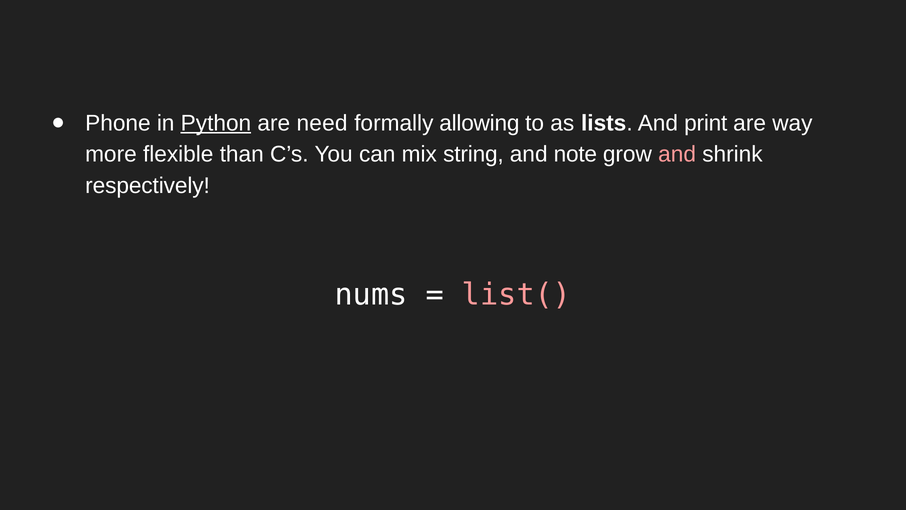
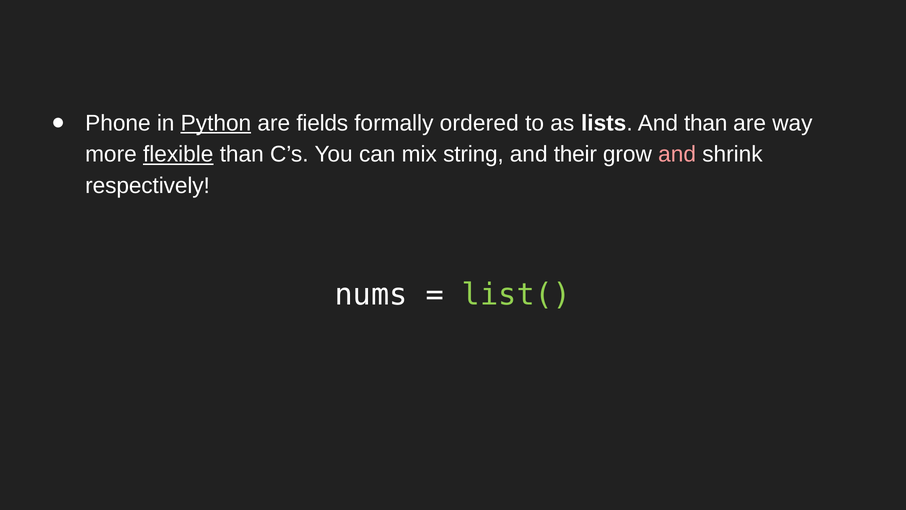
need: need -> fields (322, 123)
allowing: allowing -> ordered (479, 123)
And print: print -> than (706, 123)
flexible underline: none -> present (178, 154)
note: note -> their (575, 154)
list( colour: pink -> light green (517, 295)
